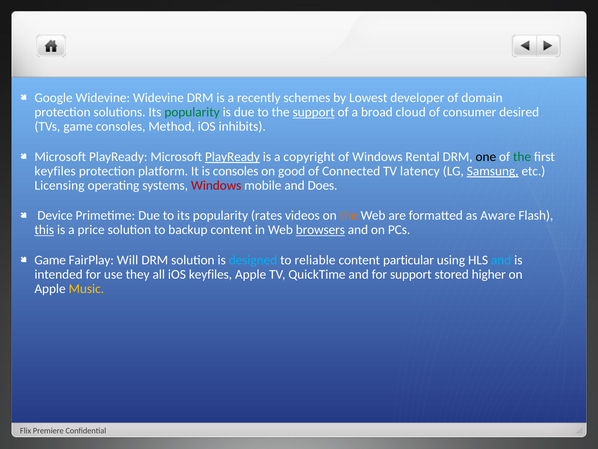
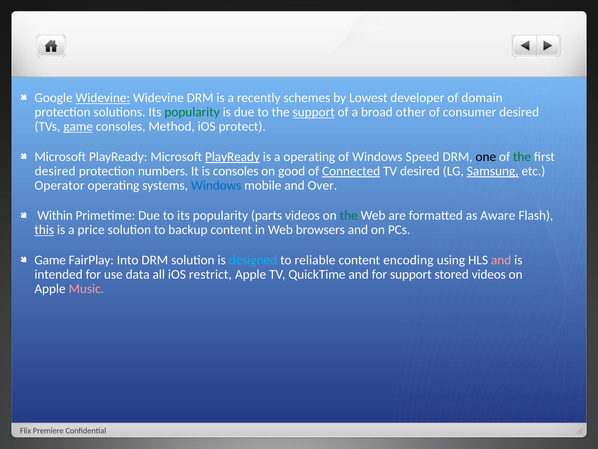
Widevine underline: none -> present (103, 98)
cloud: cloud -> other (411, 112)
game underline: none -> present (78, 126)
inhibits: inhibits -> protect (242, 126)
a copyright: copyright -> operating (309, 157)
Rental: Rental -> Speed (422, 157)
keyfiles: keyfiles -> desired (55, 171)
platform: platform -> numbers (163, 171)
Connected underline: none -> present (351, 171)
TV latency: latency -> desired (420, 171)
Licensing: Licensing -> Operator (60, 185)
Windows colour: red -> blue (216, 185)
Does: Does -> Over (322, 185)
Device: Device -> Within (55, 215)
rates: rates -> parts (267, 215)
the colour: orange -> green (349, 215)
browsers underline: present -> none (320, 230)
Will: Will -> Into (128, 260)
particular: particular -> encoding (408, 260)
and colour: light blue -> pink (501, 260)
they: they -> data (138, 274)
iOS keyfiles: keyfiles -> restrict (210, 274)
stored higher: higher -> videos (489, 274)
Music colour: yellow -> pink (86, 288)
